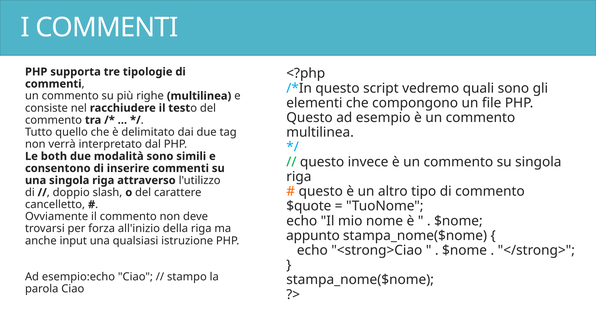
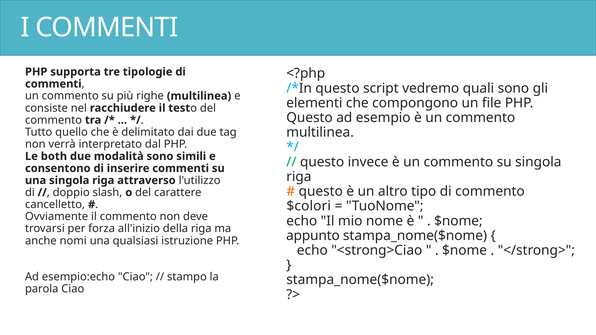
$quote: $quote -> $colori (309, 206)
input: input -> nomi (73, 241)
